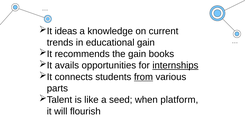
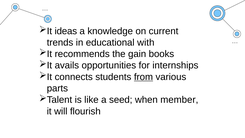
educational gain: gain -> with (146, 42)
internships underline: present -> none (175, 65)
platform: platform -> member (179, 100)
